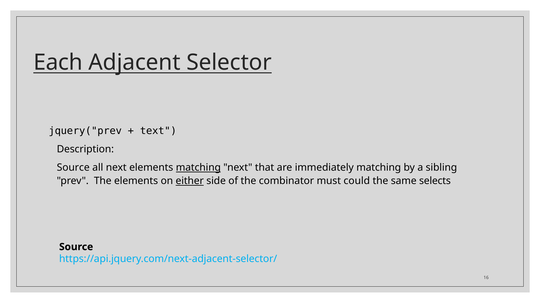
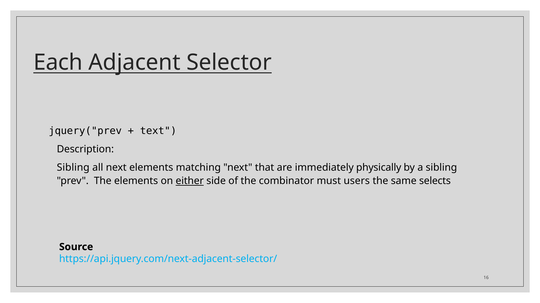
Source: Source -> Sibling (73, 168)
matching underline: present -> none (198, 168)
immediately matching: matching -> physically (379, 168)
could: could -> users (357, 181)
